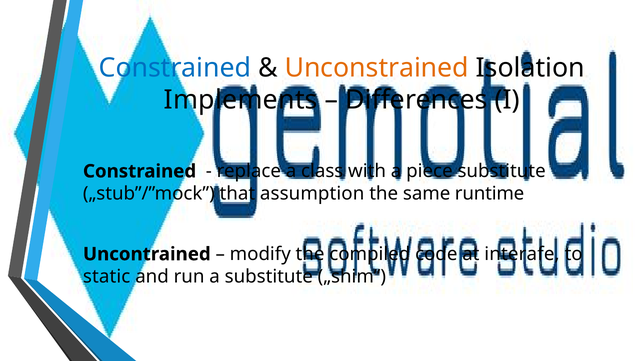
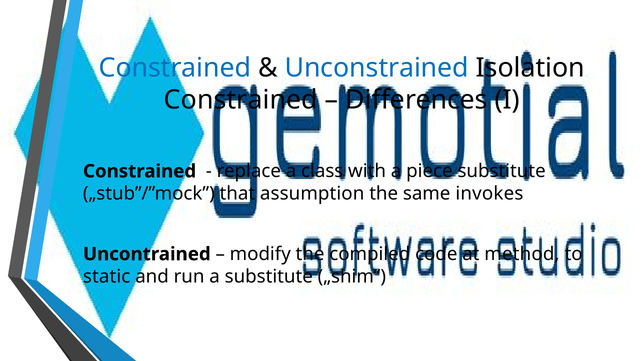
Unconstrained colour: orange -> blue (377, 68)
Implements: Implements -> Constrained (241, 100)
runtime: runtime -> invokes (489, 194)
interafe: interafe -> method (522, 254)
